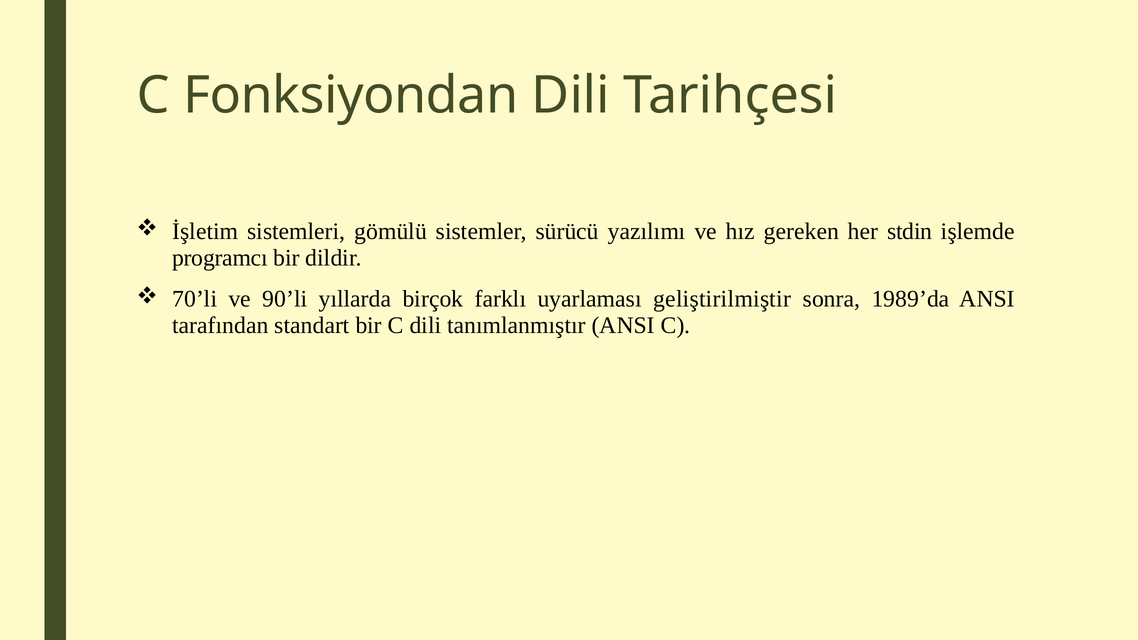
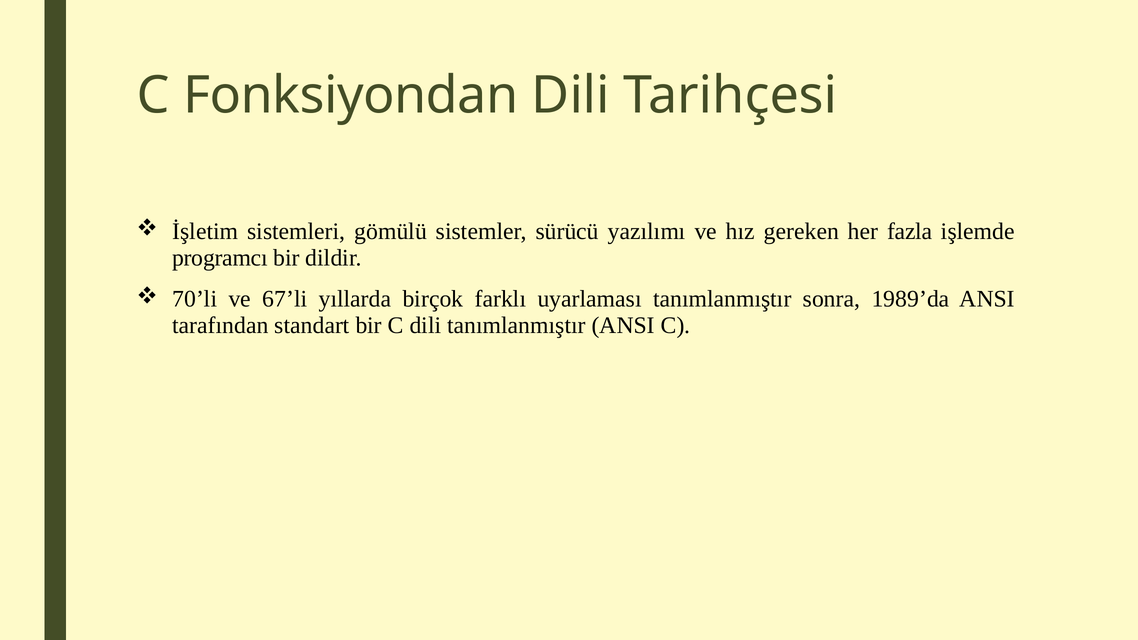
stdin: stdin -> fazla (910, 231)
90’li: 90’li -> 67’li (285, 299)
uyarlaması geliştirilmiştir: geliştirilmiştir -> tanımlanmıştır (722, 299)
